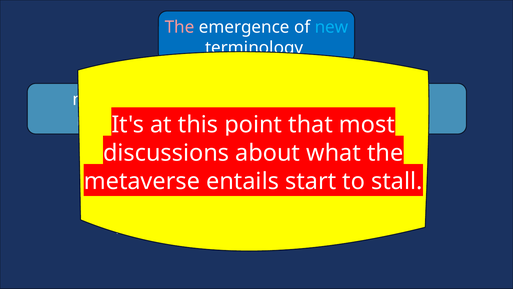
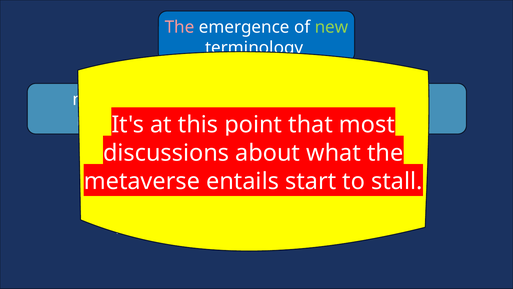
new colour: light blue -> light green (331, 27)
